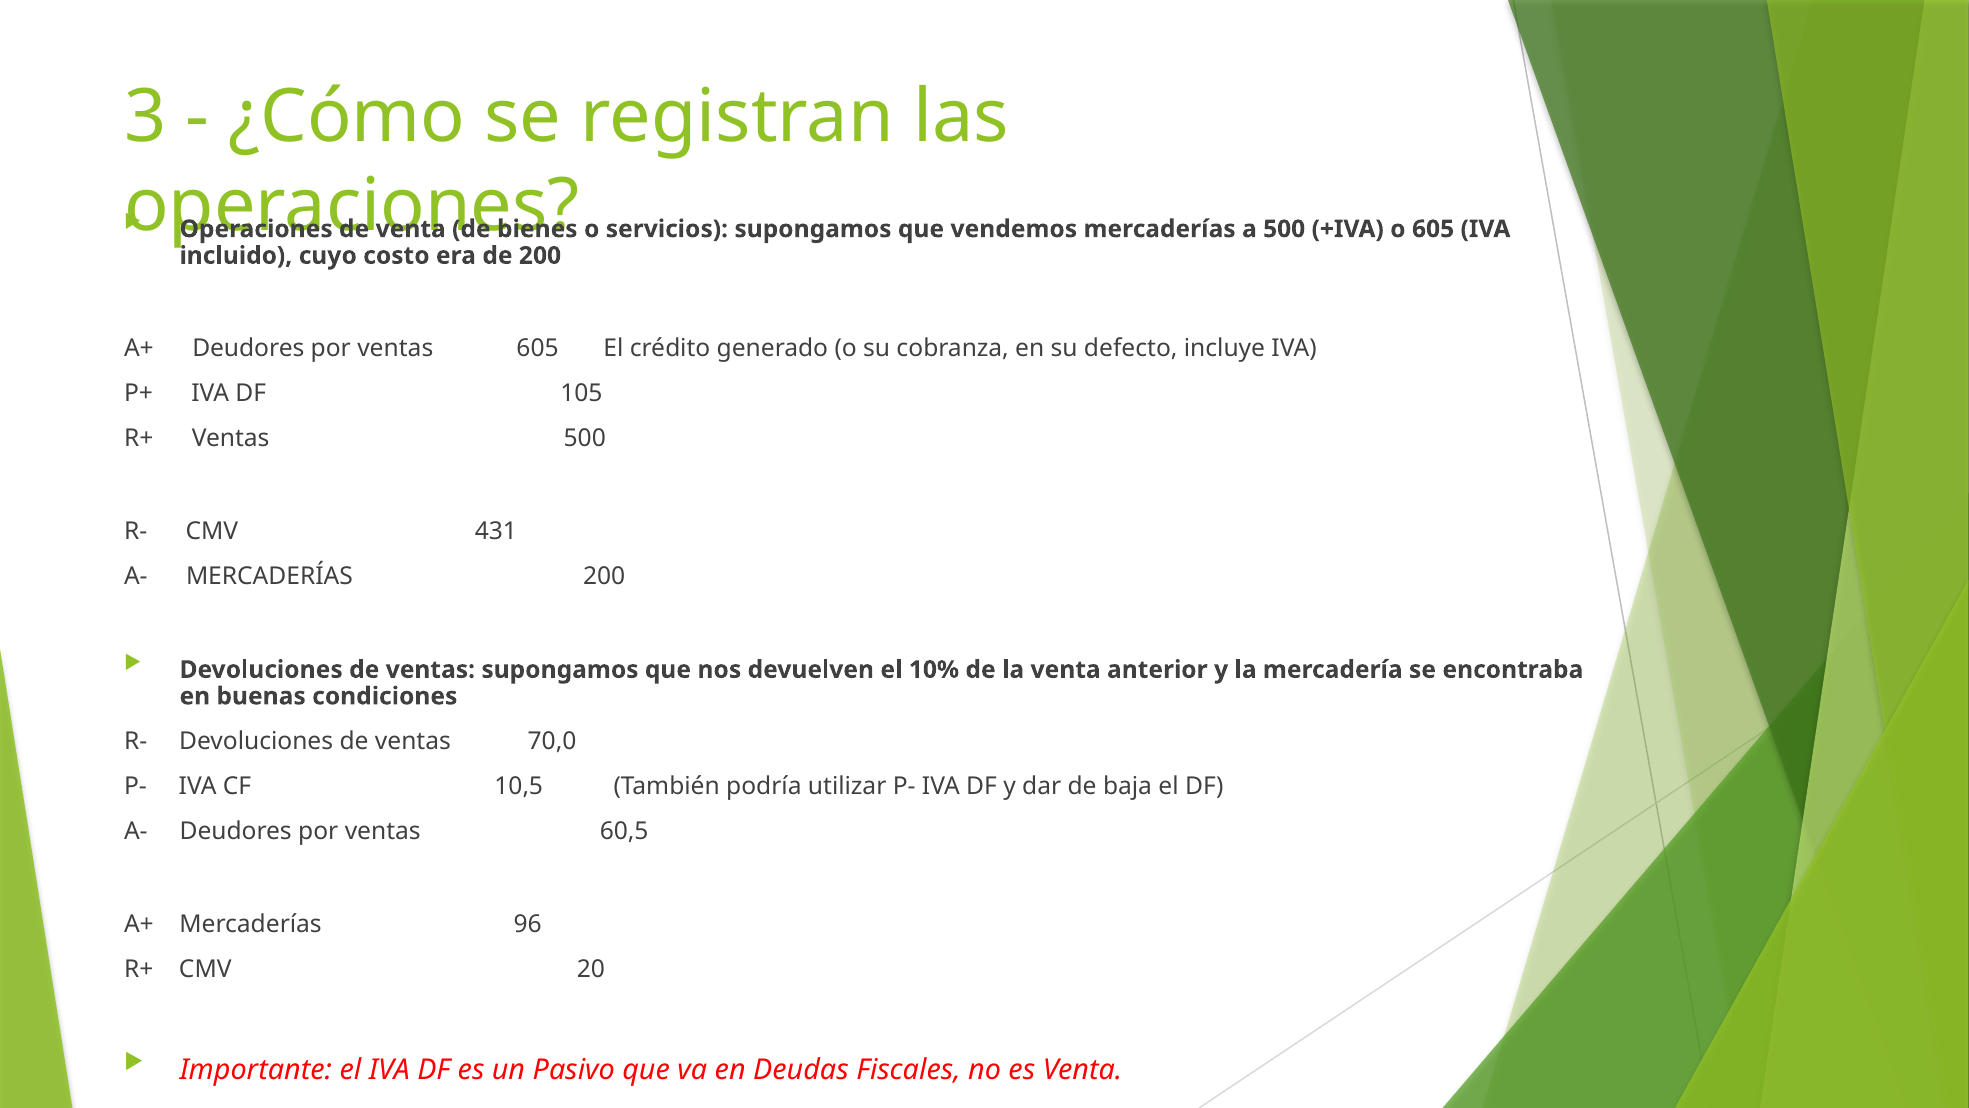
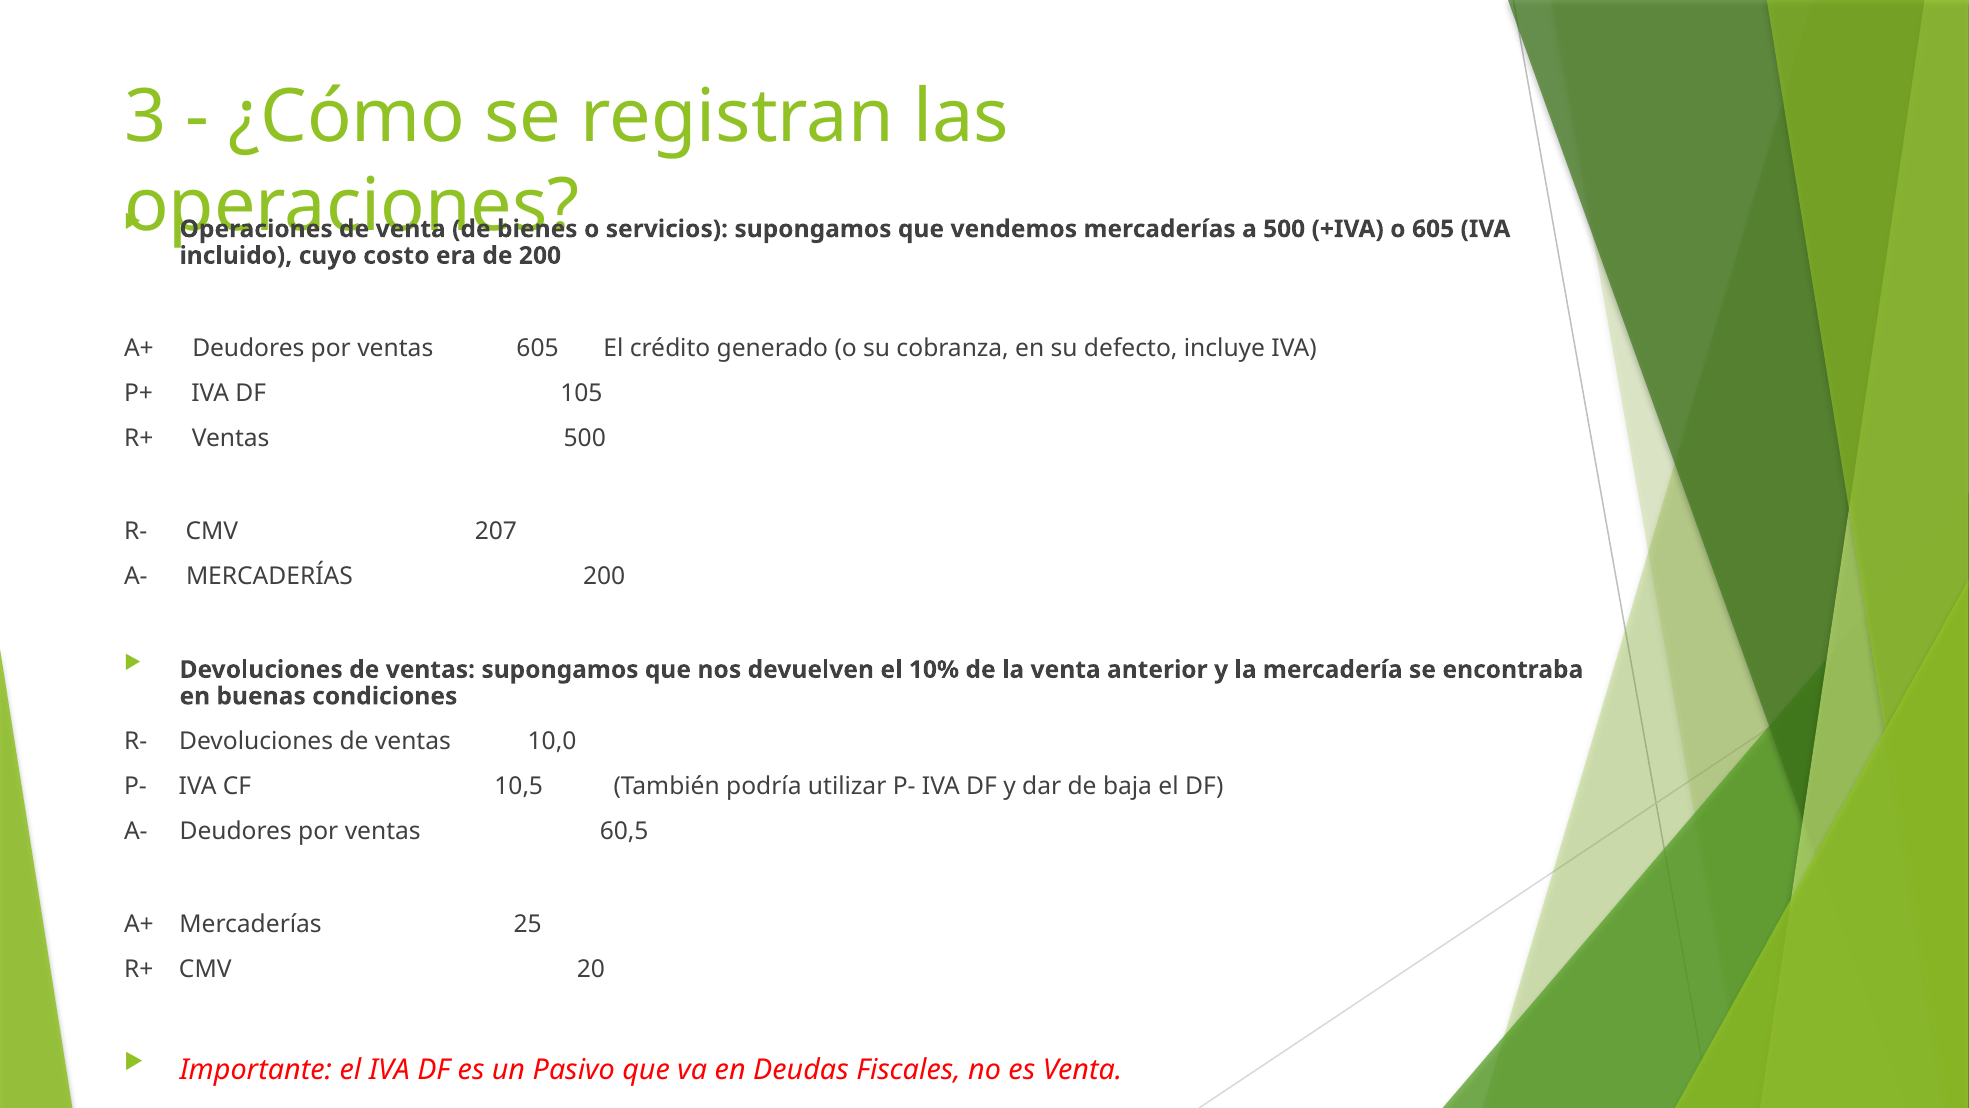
431: 431 -> 207 (496, 531)
70,0: 70,0 -> 10,0 (552, 741)
96: 96 -> 25 (528, 924)
